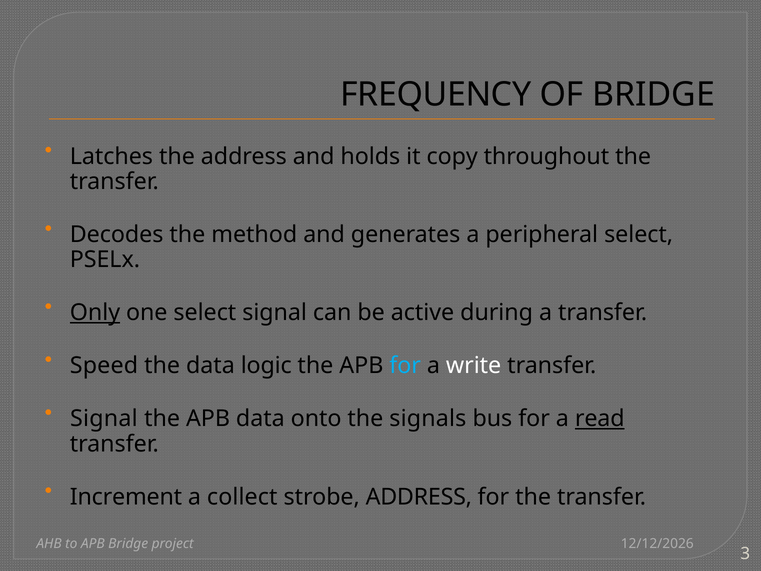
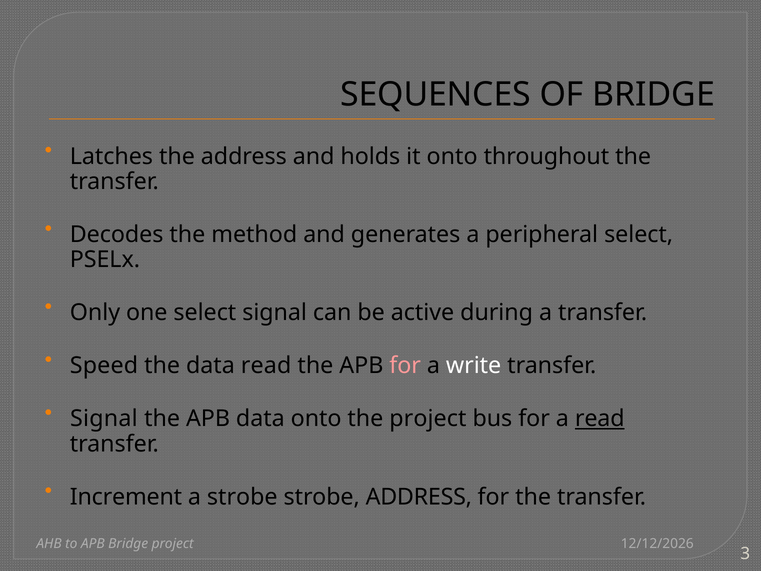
FREQUENCY: FREQUENCY -> SEQUENCES (436, 95)
it copy: copy -> onto (452, 156)
Only underline: present -> none (95, 313)
data logic: logic -> read (266, 366)
for colour: light blue -> pink (405, 366)
the signals: signals -> project (428, 419)
a collect: collect -> strobe (242, 497)
